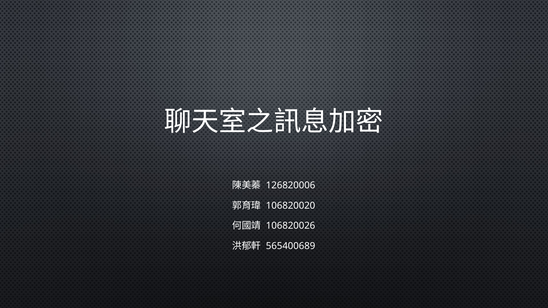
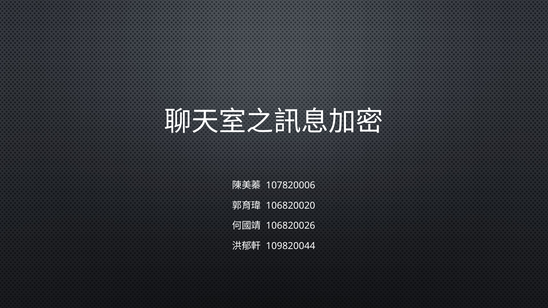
126820006: 126820006 -> 107820006 (291, 186)
565400689: 565400689 -> 109820044 (291, 246)
